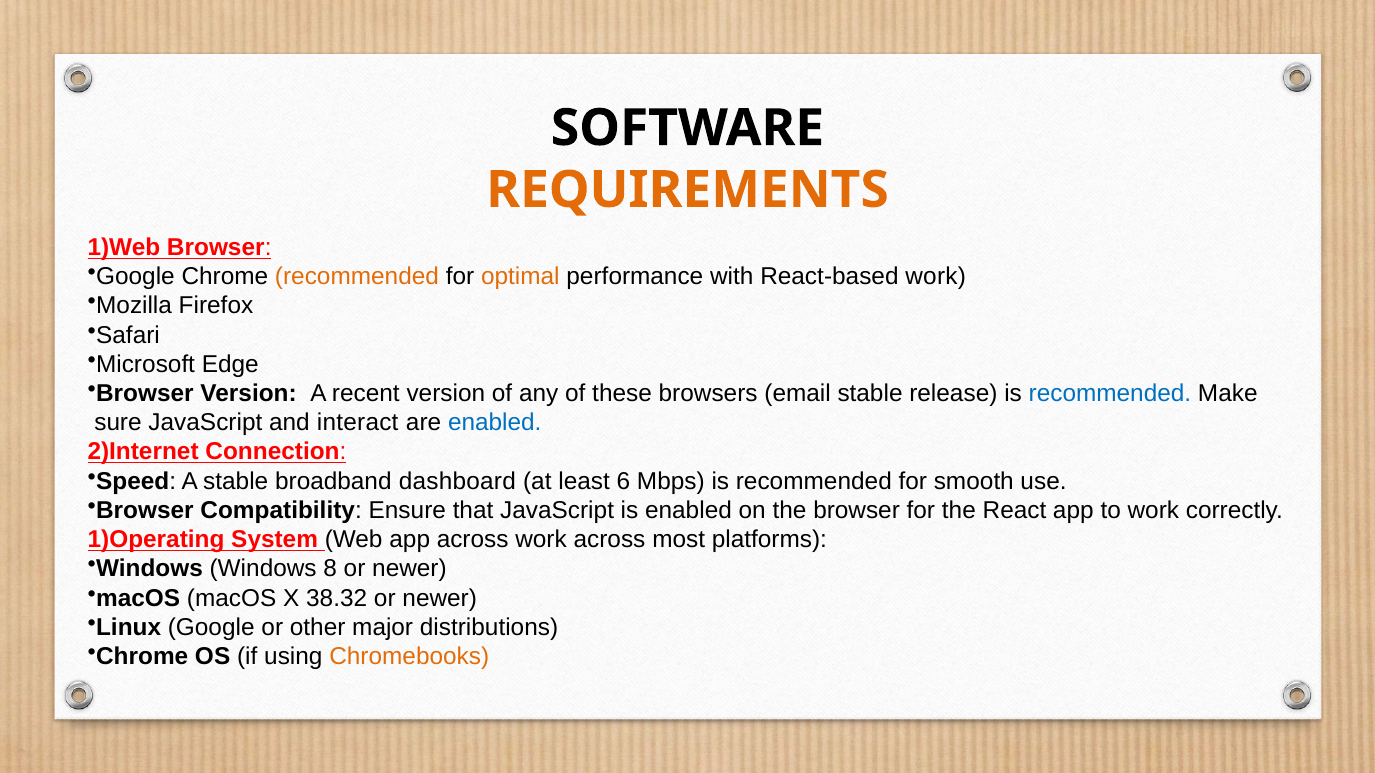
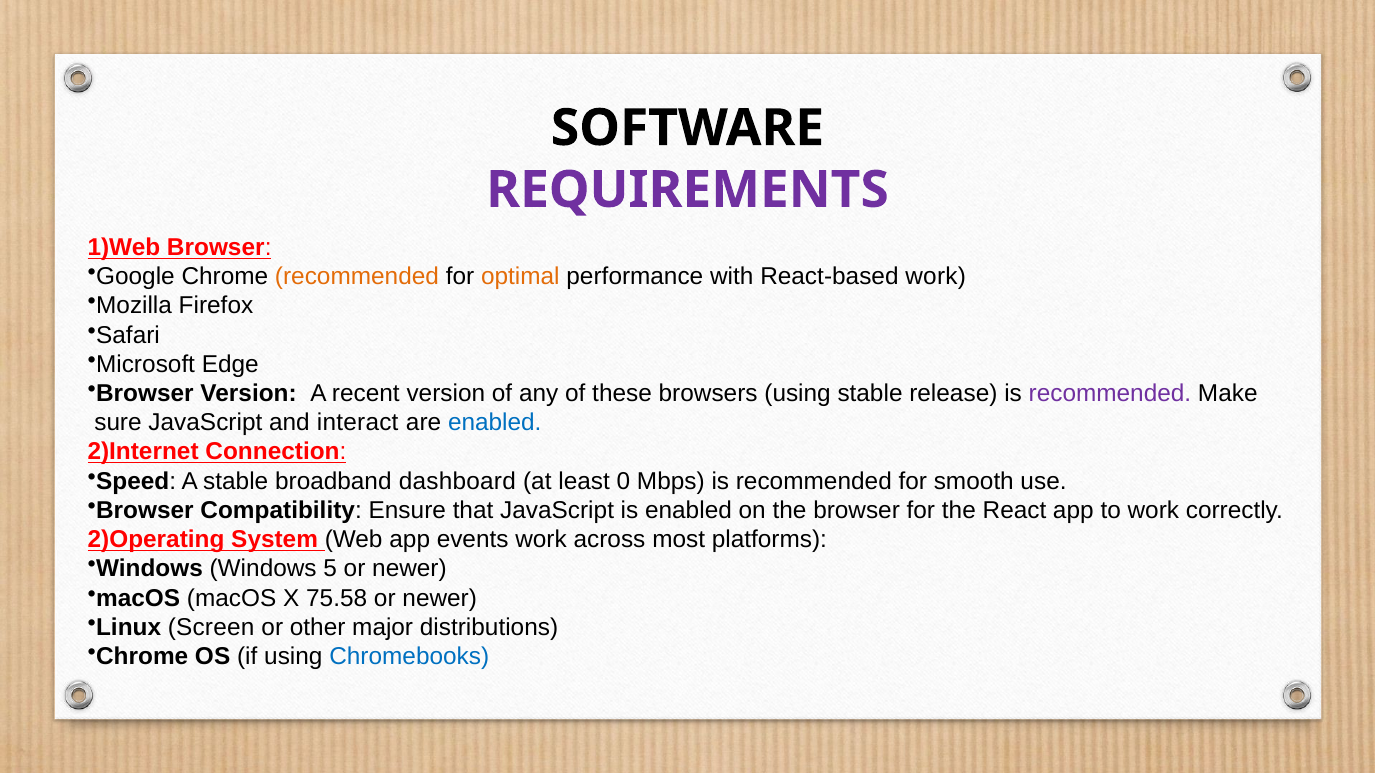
REQUIREMENTS colour: orange -> purple (687, 190)
browsers email: email -> using (798, 394)
recommended colour: blue -> purple (1110, 394)
6: 6 -> 0 (624, 481)
1)Operating: 1)Operating -> 2)Operating (156, 540)
app across: across -> events (473, 540)
8: 8 -> 5 (330, 569)
38.32: 38.32 -> 75.58 (337, 598)
Linux Google: Google -> Screen (211, 628)
Chromebooks colour: orange -> blue (409, 657)
